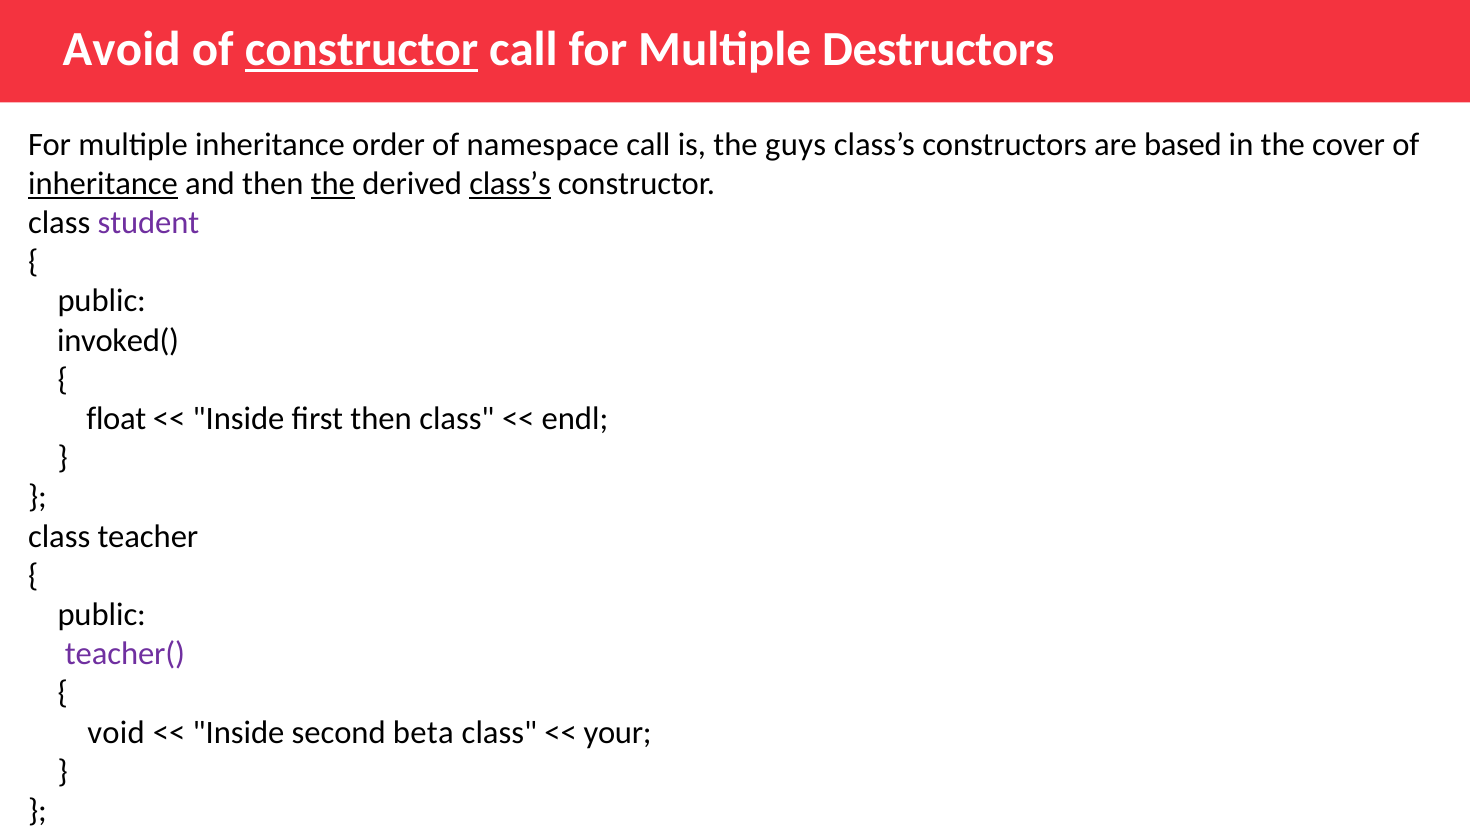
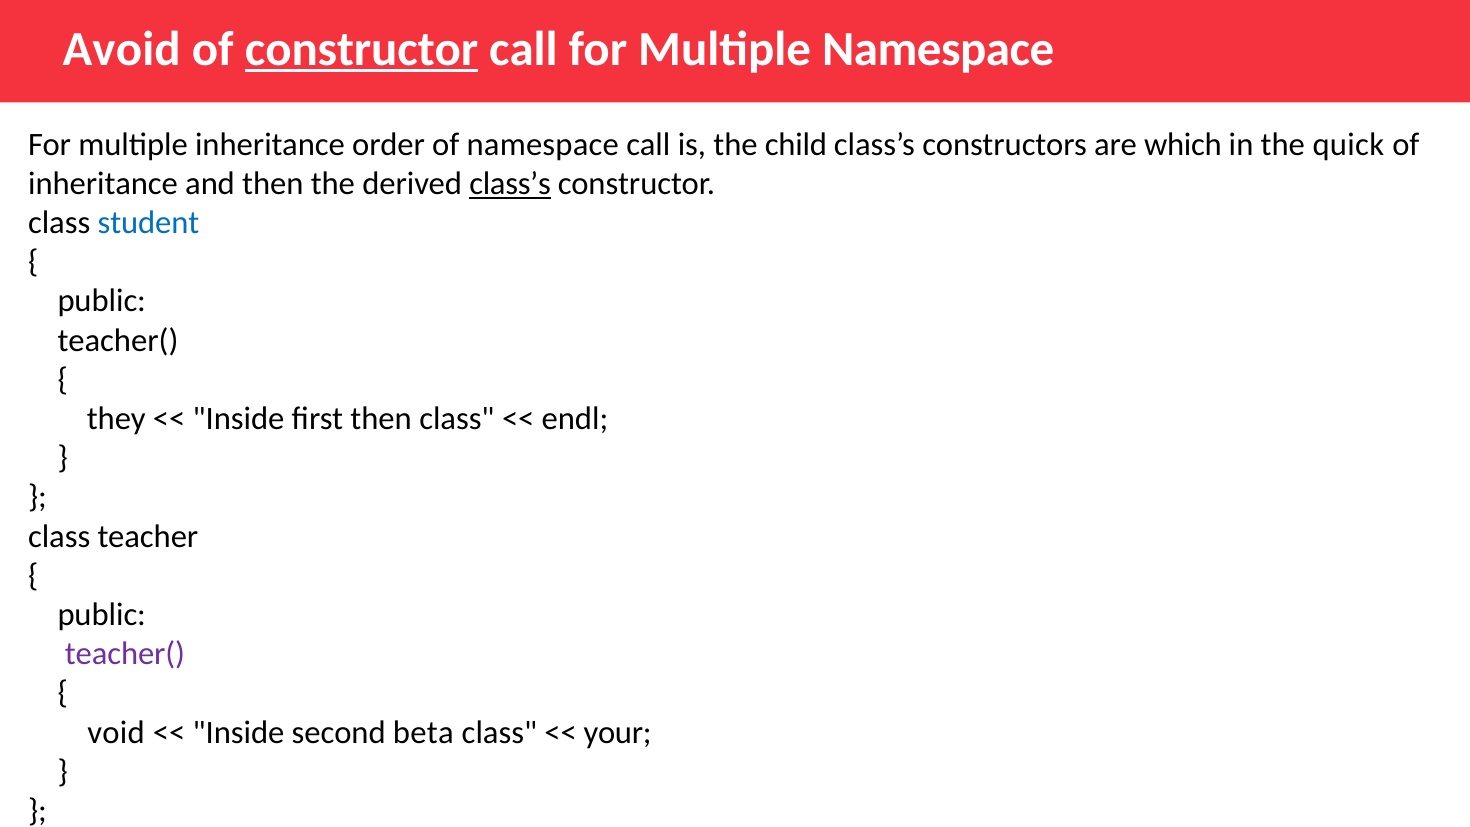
Multiple Destructors: Destructors -> Namespace (938, 50)
guys: guys -> child (796, 144)
based: based -> which (1183, 144)
cover: cover -> quick (1348, 144)
inheritance underline: present -> none (103, 184)
the underline: present -> none (333, 184)
student colour: purple -> blue (148, 223)
invoked(: invoked( -> teacher( (118, 340)
float: float -> they (116, 419)
